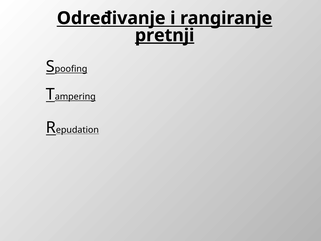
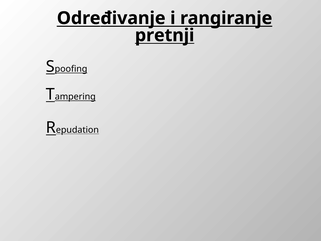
pretnji underline: present -> none (165, 35)
